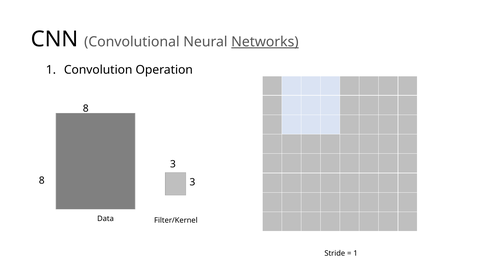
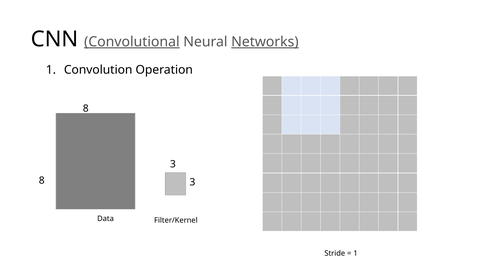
Convolutional underline: none -> present (132, 42)
